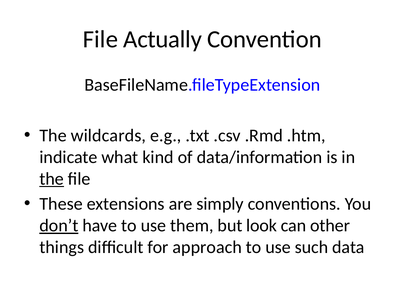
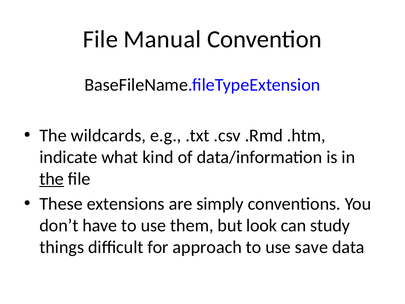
Actually: Actually -> Manual (162, 39)
don’t underline: present -> none (59, 225)
other: other -> study (330, 225)
such: such -> save (311, 247)
